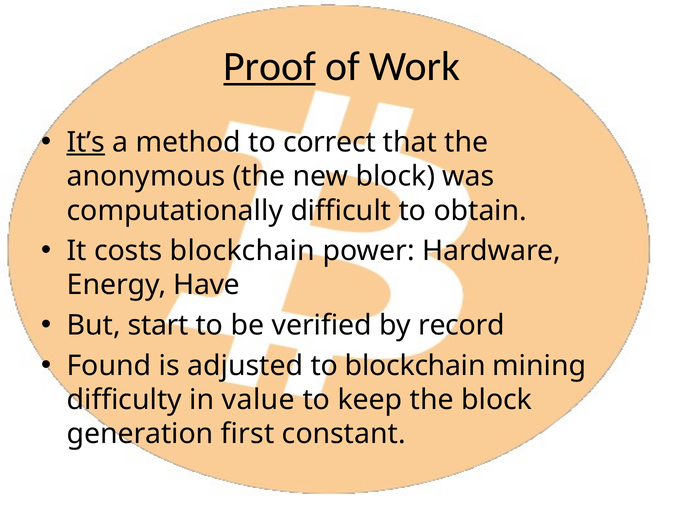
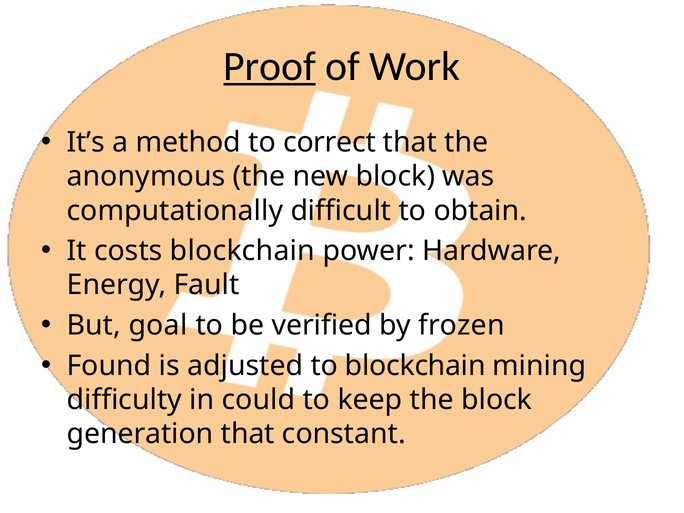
It’s underline: present -> none (86, 142)
Have: Have -> Fault (207, 285)
start: start -> goal (158, 325)
record: record -> frozen (461, 325)
value: value -> could (258, 400)
generation first: first -> that (248, 434)
